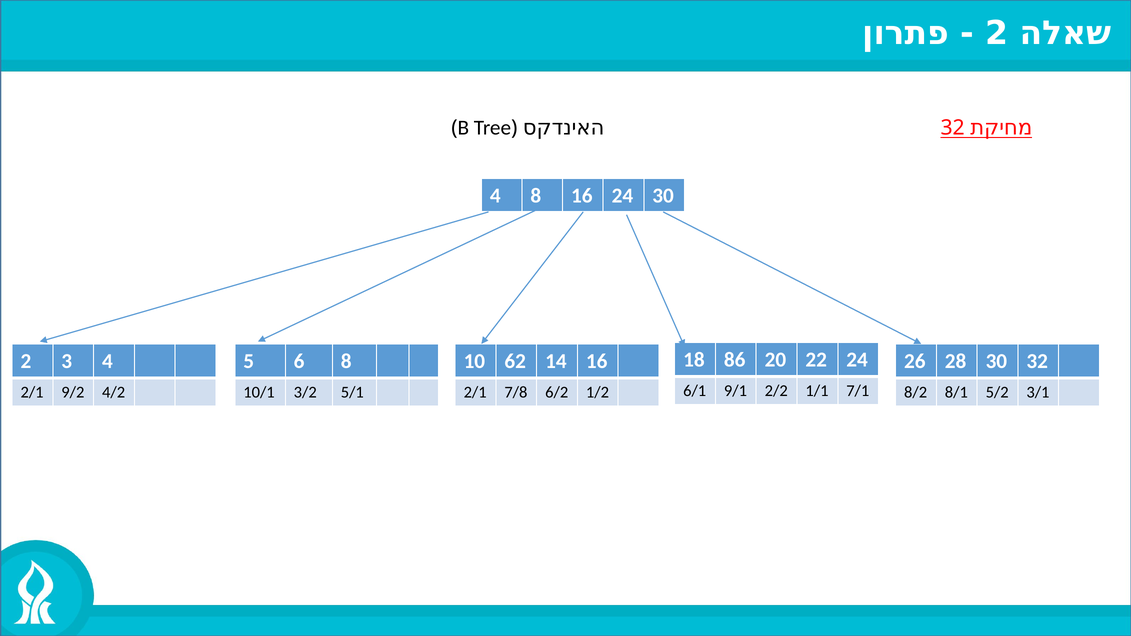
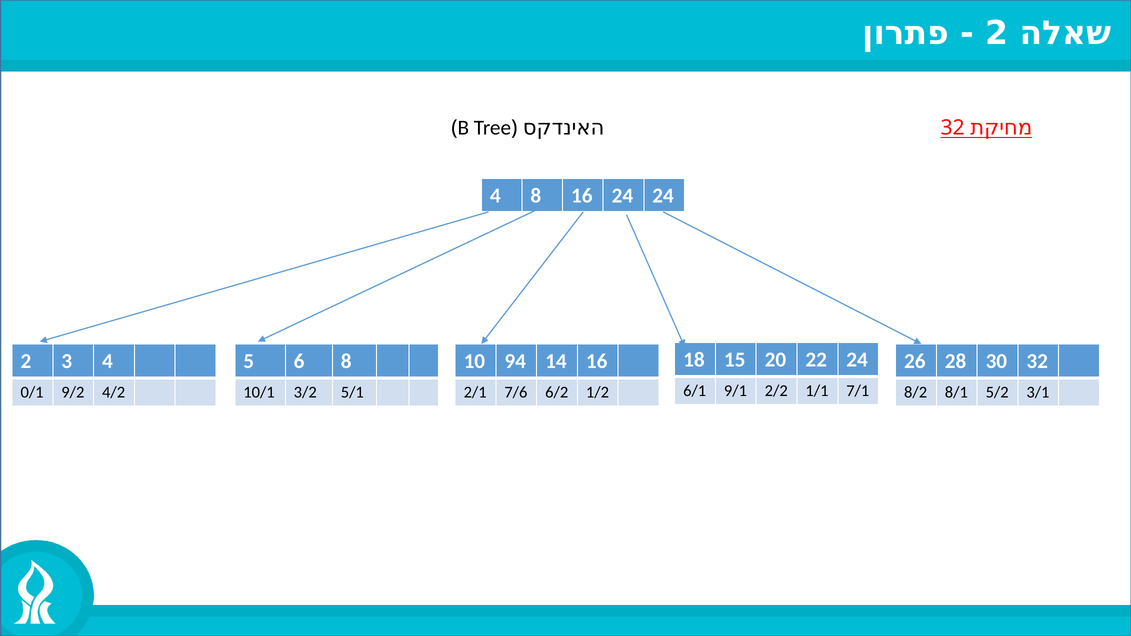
24 30: 30 -> 24 (663, 196)
86: 86 -> 15 (735, 360)
62: 62 -> 94 (515, 362)
2/1: 2/1 -> 0/1 (32, 393)
7/8: 7/8 -> 7/6 (516, 393)
